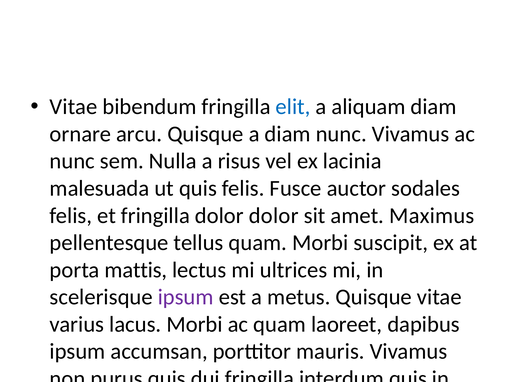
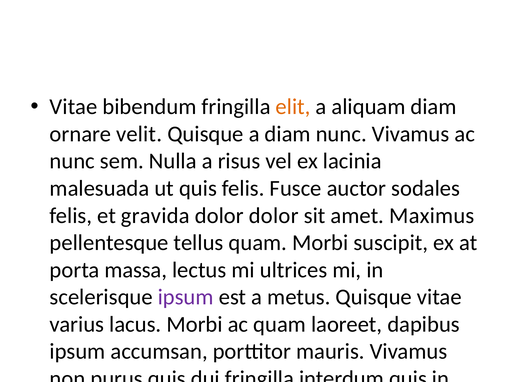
elit colour: blue -> orange (293, 107)
arcu: arcu -> velit (139, 134)
et fringilla: fringilla -> gravida (155, 215)
mattis: mattis -> massa (136, 270)
